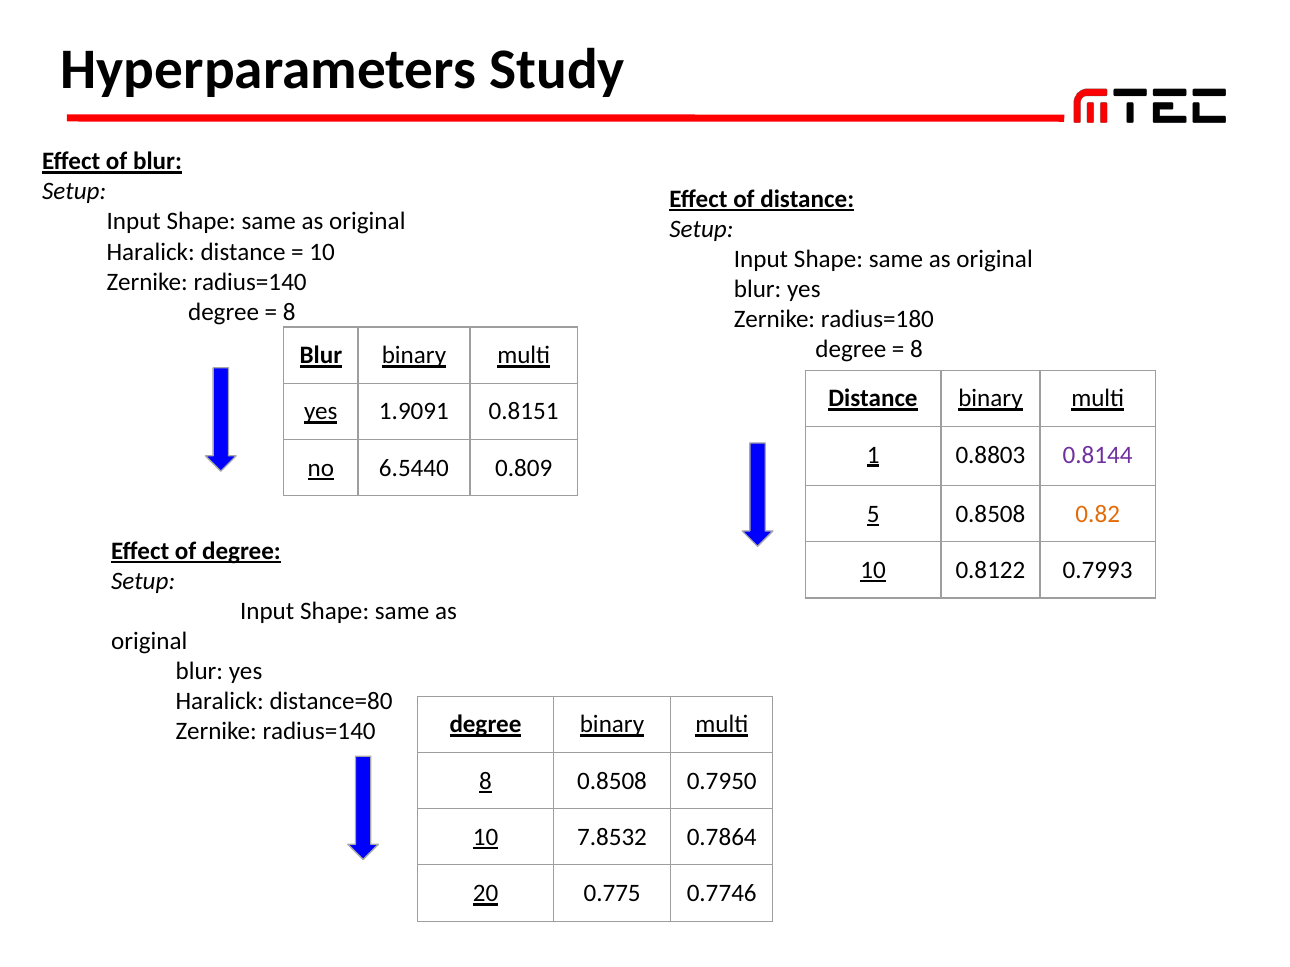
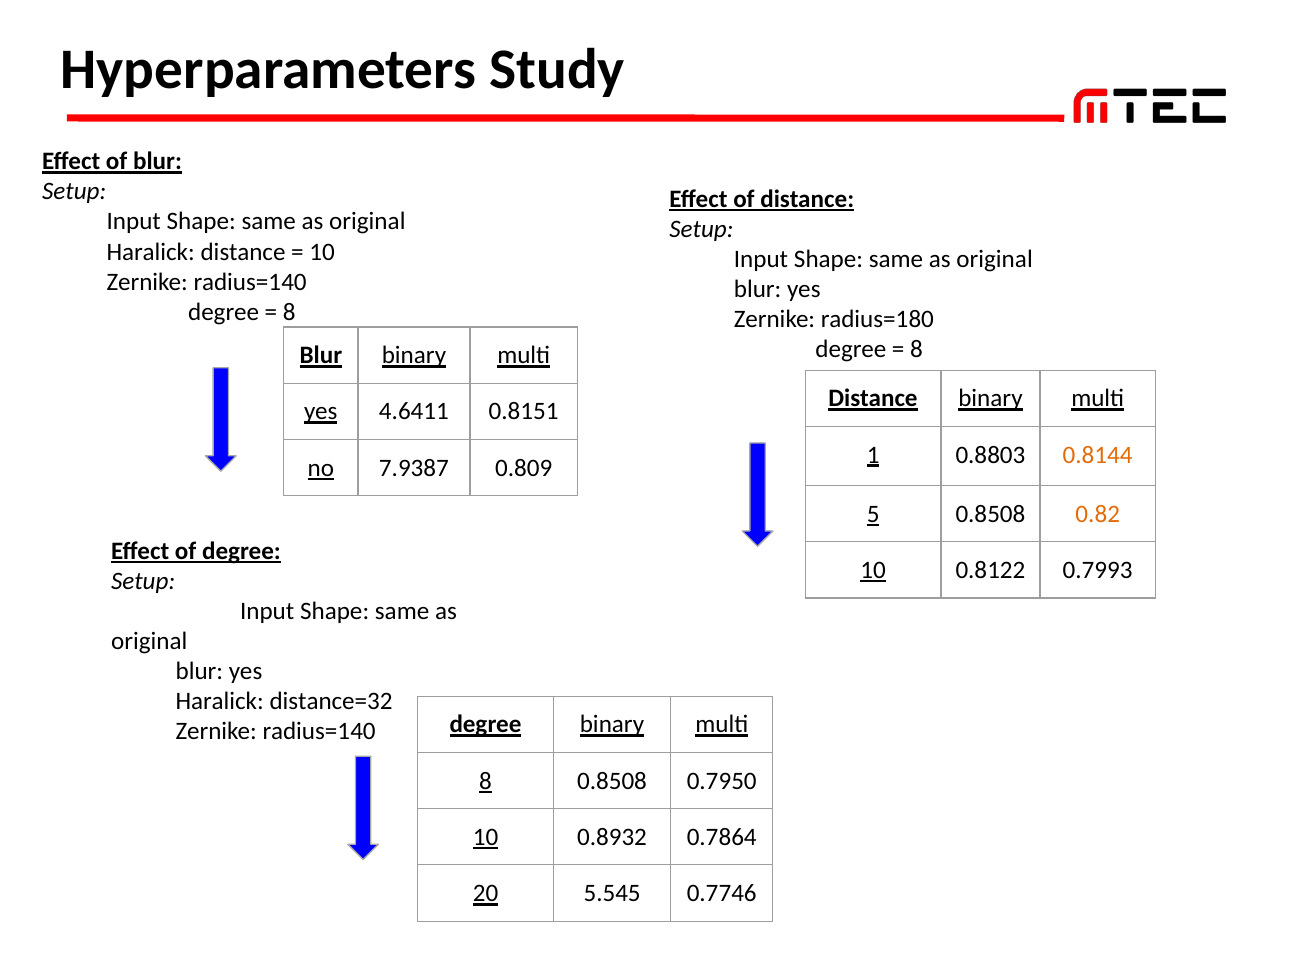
1.9091: 1.9091 -> 4.6411 (414, 412)
0.8144 colour: purple -> orange (1098, 455)
6.5440: 6.5440 -> 7.9387 (414, 468)
distance=80: distance=80 -> distance=32 (331, 702)
7.8532: 7.8532 -> 0.8932 (612, 837)
0.775: 0.775 -> 5.545 (612, 894)
